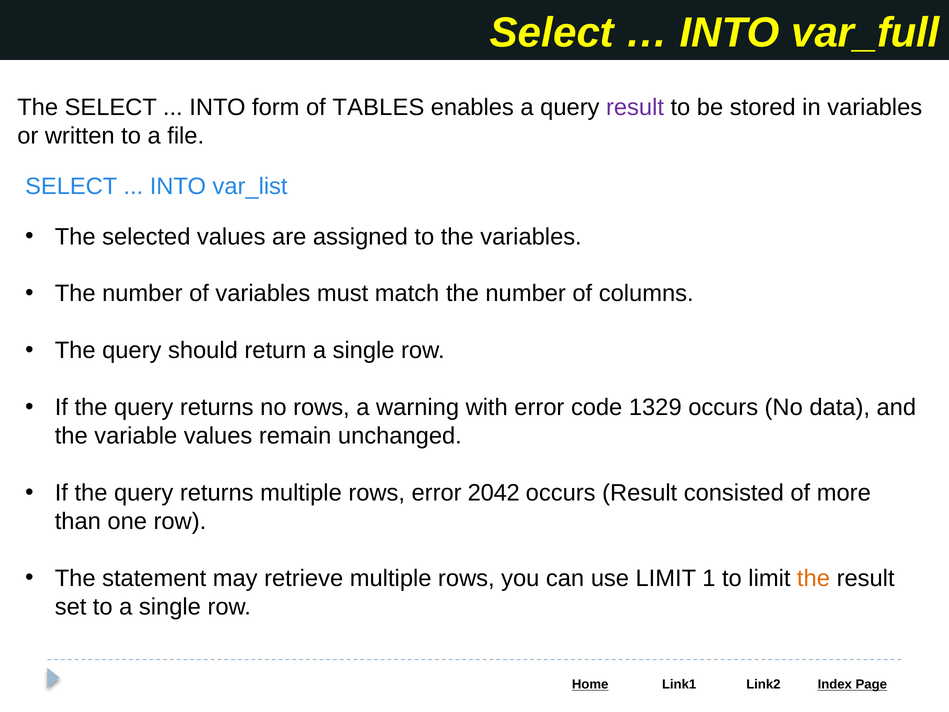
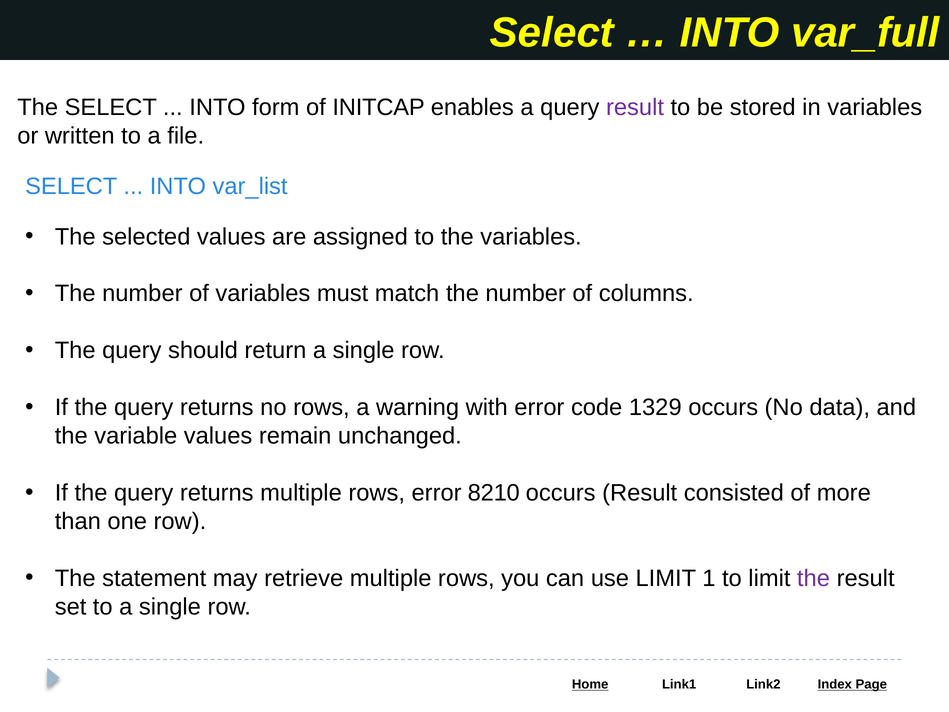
TABLES: TABLES -> INITCAP (379, 108)
2042: 2042 -> 8210 (494, 493)
the colour: orange -> purple (814, 578)
